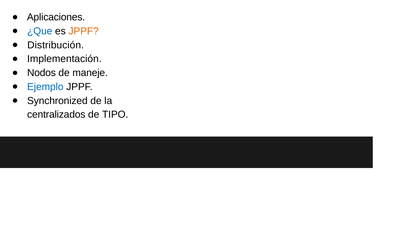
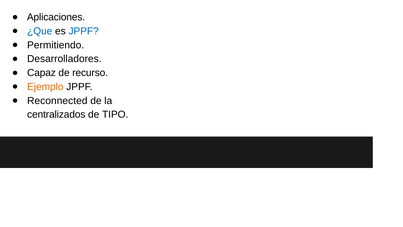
JPPF colour: orange -> blue (84, 31)
Distribución: Distribución -> Permitiendo (56, 45)
Implementación: Implementación -> Desarrolladores (64, 59)
Nodos: Nodos -> Capaz (41, 73)
maneje: maneje -> recurso (90, 73)
Ejemplo colour: blue -> orange (45, 87)
Synchronized: Synchronized -> Reconnected (57, 101)
